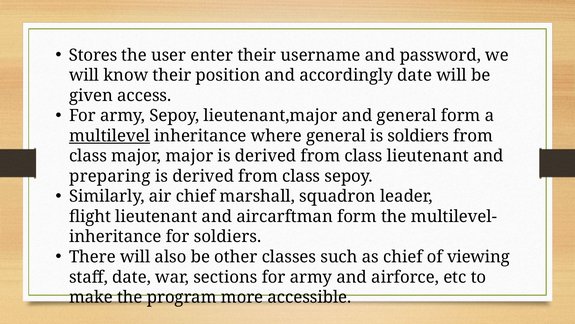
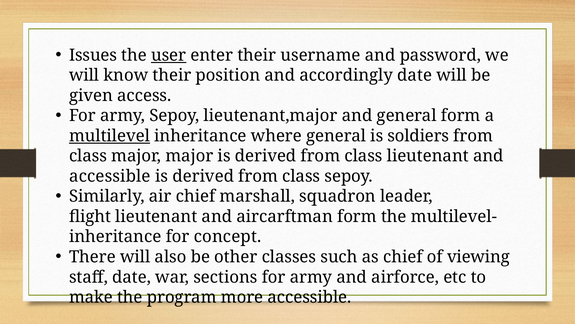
Stores: Stores -> Issues (93, 55)
user underline: none -> present (169, 55)
preparing: preparing -> accessible (110, 176)
for soldiers: soldiers -> concept (228, 236)
